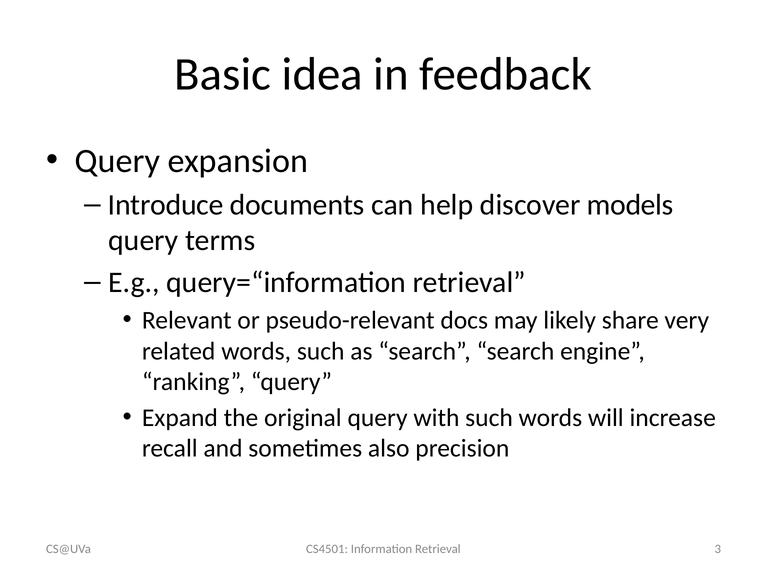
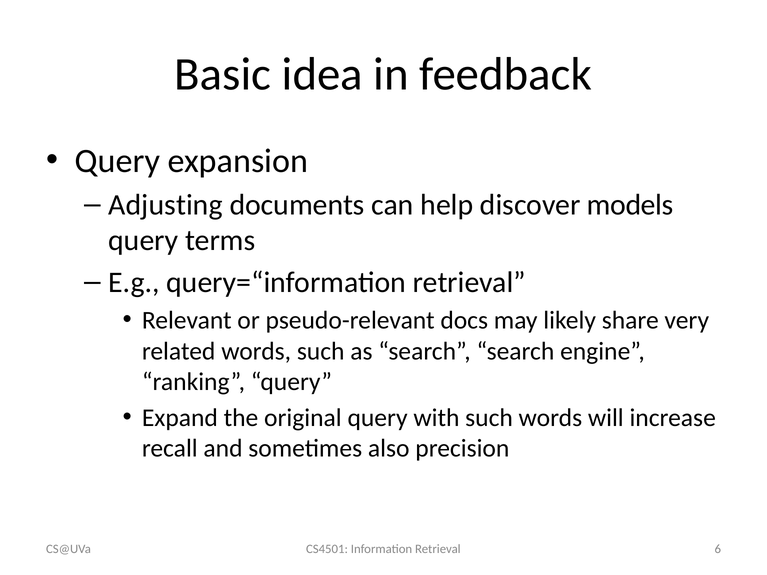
Introduce: Introduce -> Adjusting (166, 205)
3: 3 -> 6 (718, 549)
